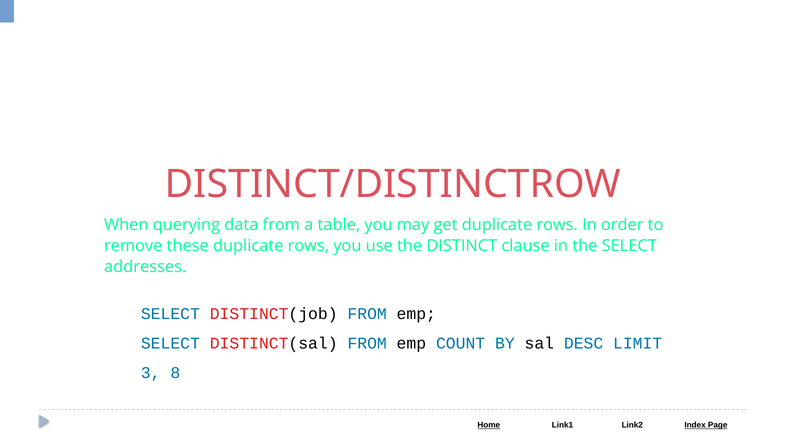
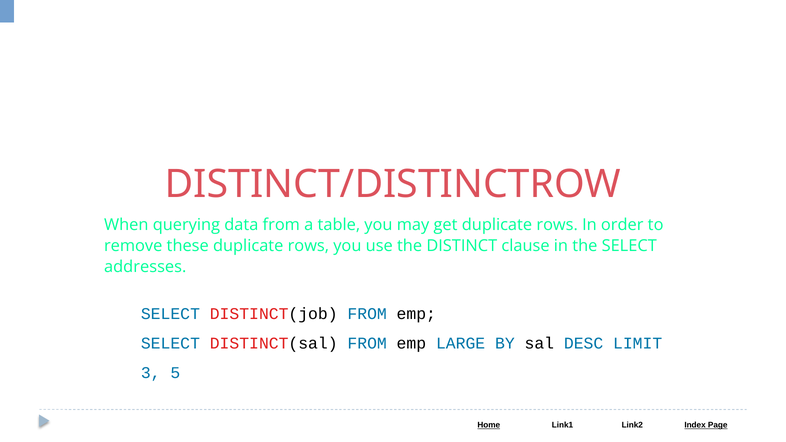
COUNT: COUNT -> LARGE (461, 343)
8: 8 -> 5 (175, 373)
